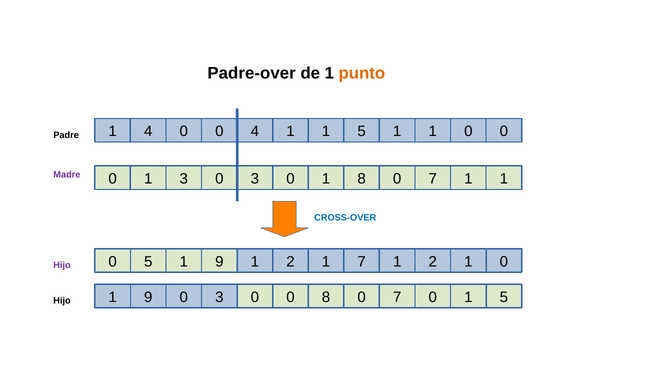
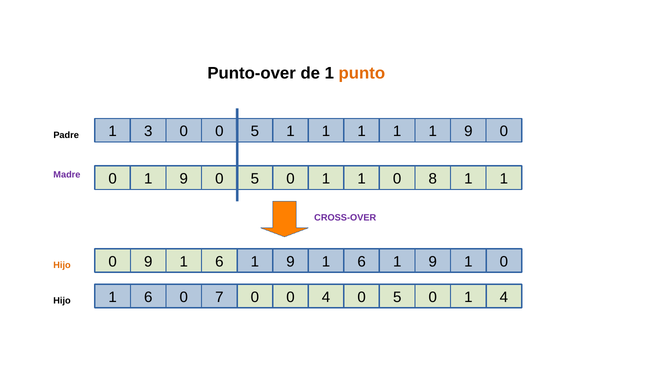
Padre-over: Padre-over -> Punto-over (252, 73)
1 4: 4 -> 3 (148, 131)
0 0 4: 4 -> 5 (255, 131)
5: 5 -> 1 (362, 131)
1 1 0: 0 -> 9 (468, 131)
0 1 3: 3 -> 9 (184, 179)
3: 3 -> 5 (255, 179)
0 1 8: 8 -> 1 (362, 179)
7: 7 -> 8 (433, 179)
CROSS-OVER colour: blue -> purple (345, 218)
0 5: 5 -> 9 (148, 262)
9: 9 -> 6 (219, 262)
2: 2 -> 9 (290, 262)
7: 7 -> 6 (362, 262)
2: 2 -> 9 (433, 262)
Hijo colour: purple -> orange (62, 266)
9: 9 -> 6 (148, 297)
3: 3 -> 7 (219, 297)
0 8: 8 -> 4 (326, 297)
7: 7 -> 5 (397, 297)
0 1 5: 5 -> 4 (504, 297)
